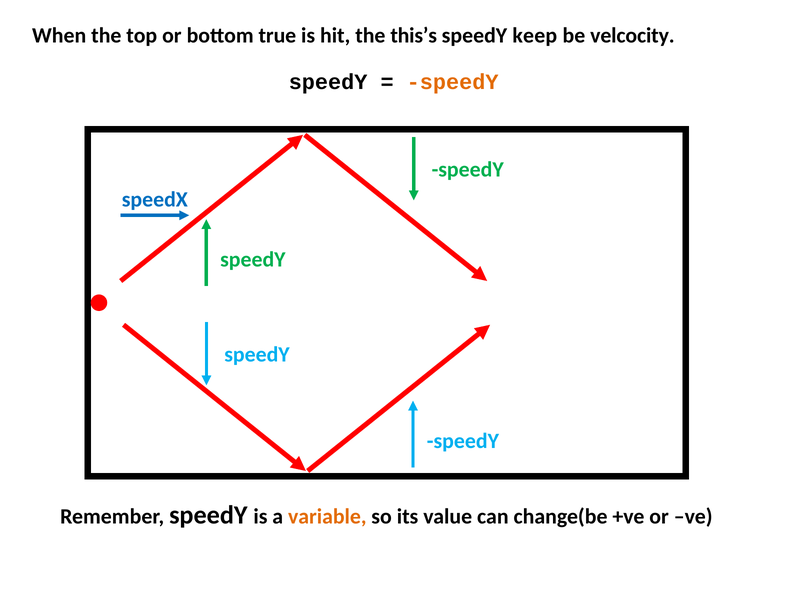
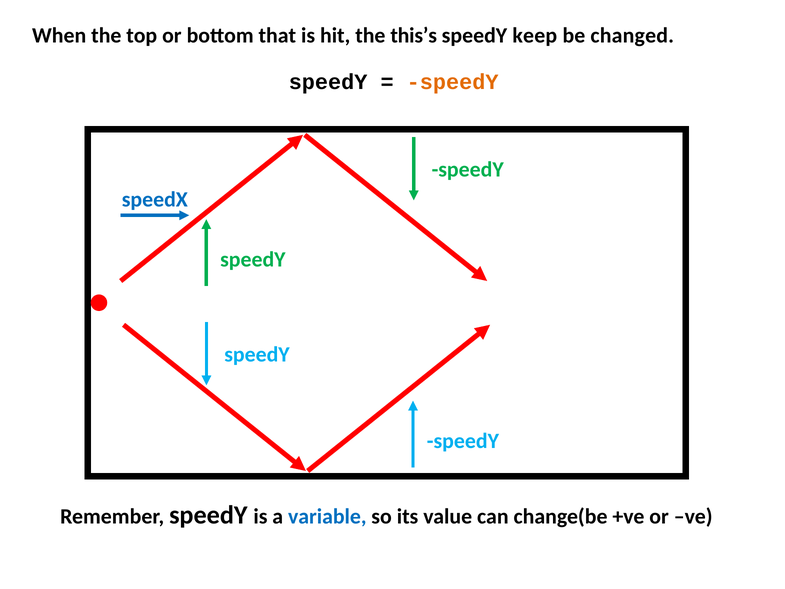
true: true -> that (277, 35)
velcocity: velcocity -> changed (632, 35)
variable colour: orange -> blue (327, 517)
